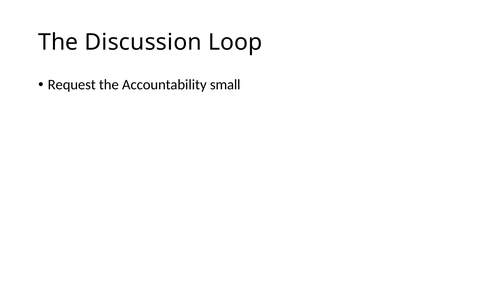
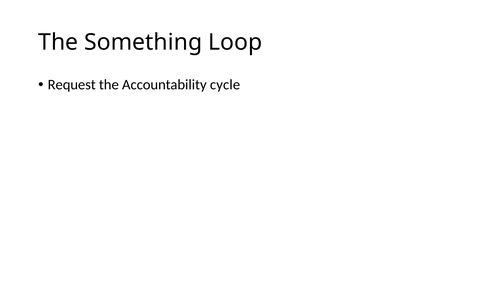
Discussion: Discussion -> Something (143, 42)
small: small -> cycle (225, 85)
